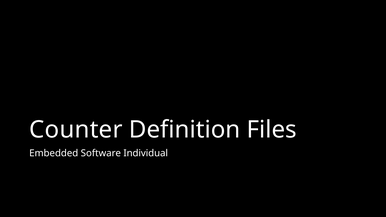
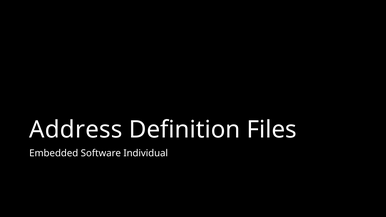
Counter: Counter -> Address (76, 130)
